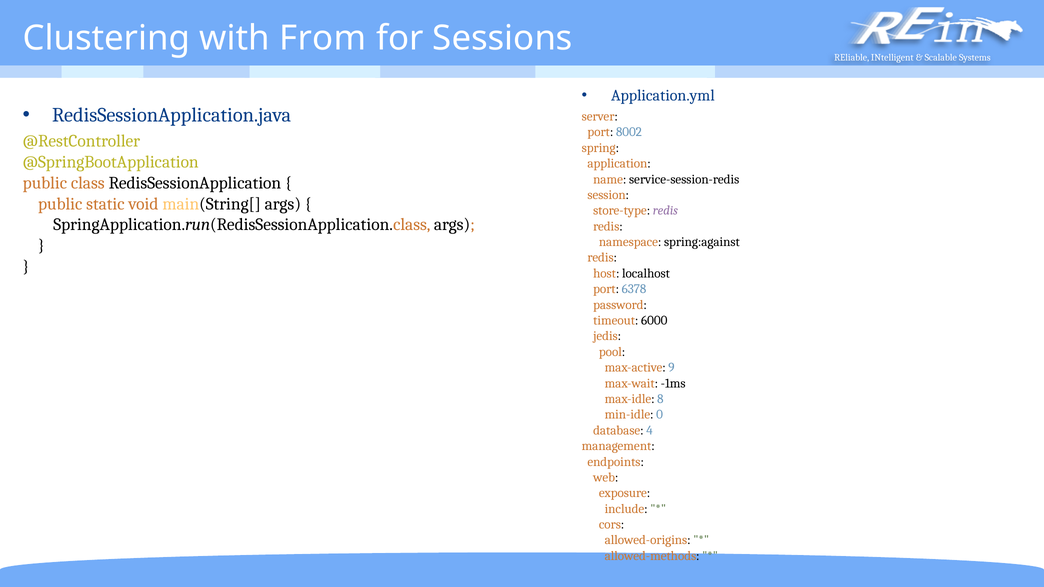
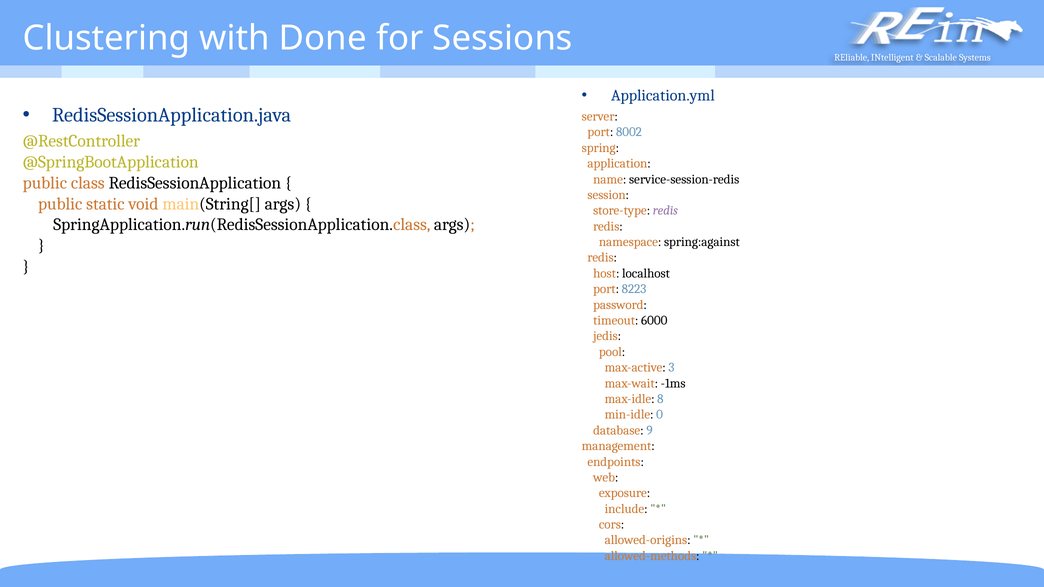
From: From -> Done (323, 38)
6378: 6378 -> 8223 (634, 289)
9: 9 -> 3 (671, 368)
4: 4 -> 9 (650, 431)
